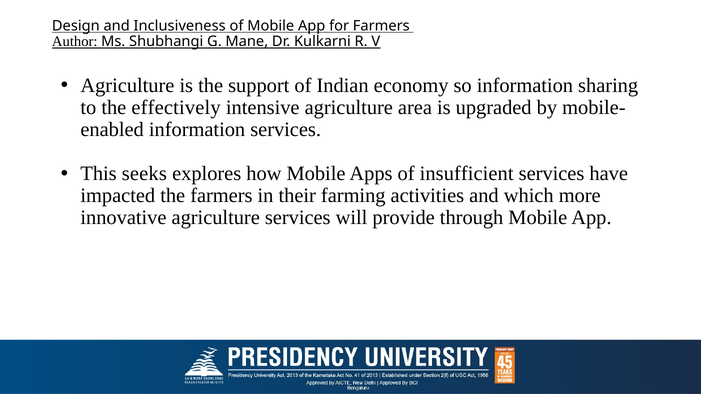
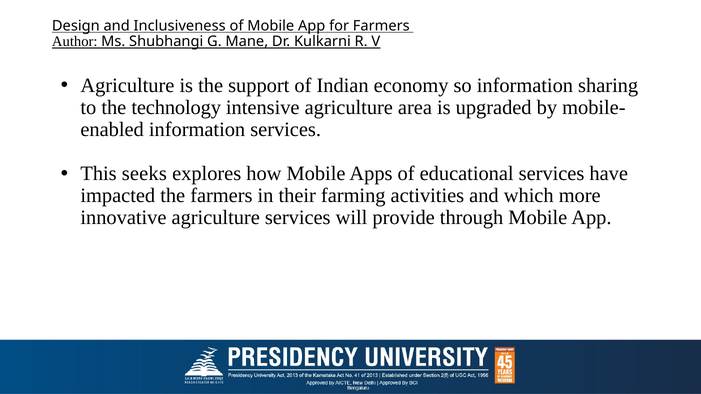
effectively: effectively -> technology (176, 108)
insufficient: insufficient -> educational (467, 174)
